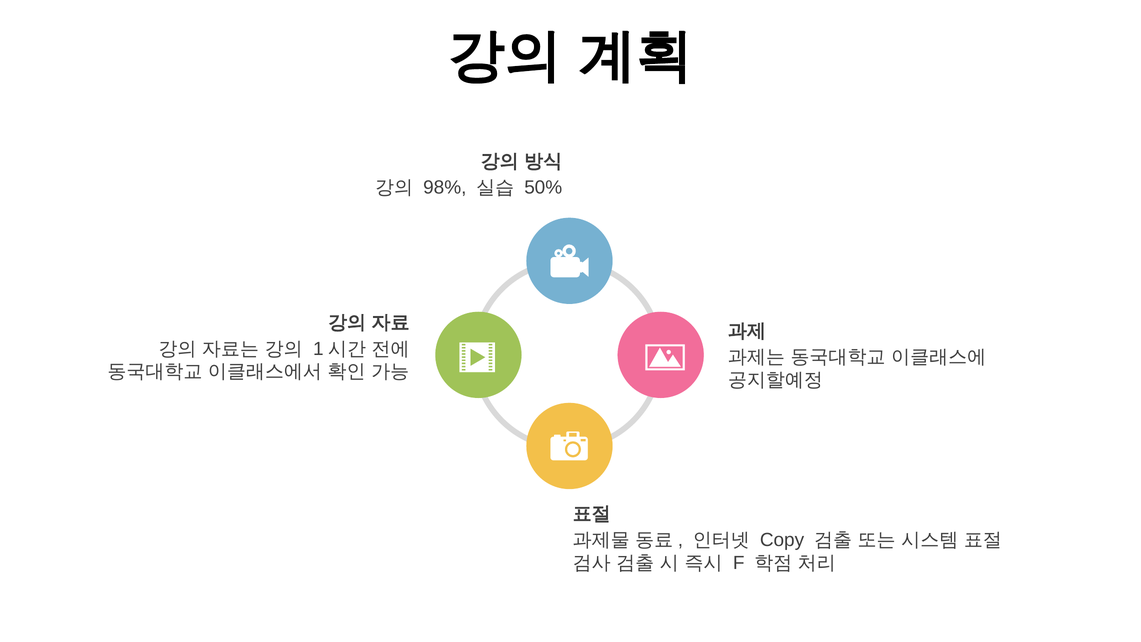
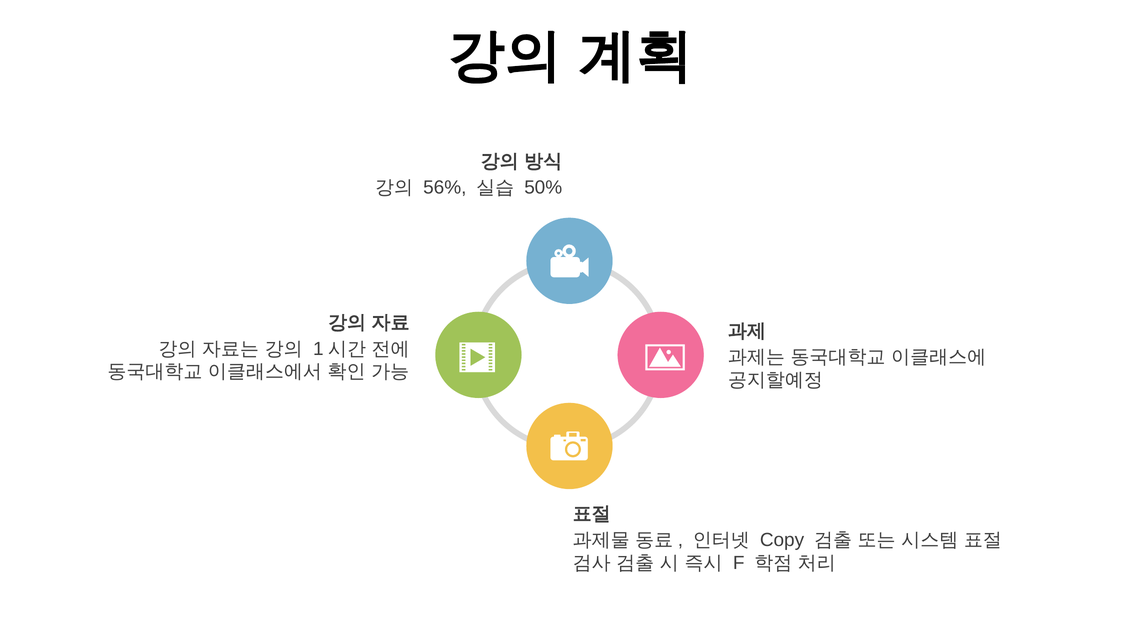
98%: 98% -> 56% (445, 187)
